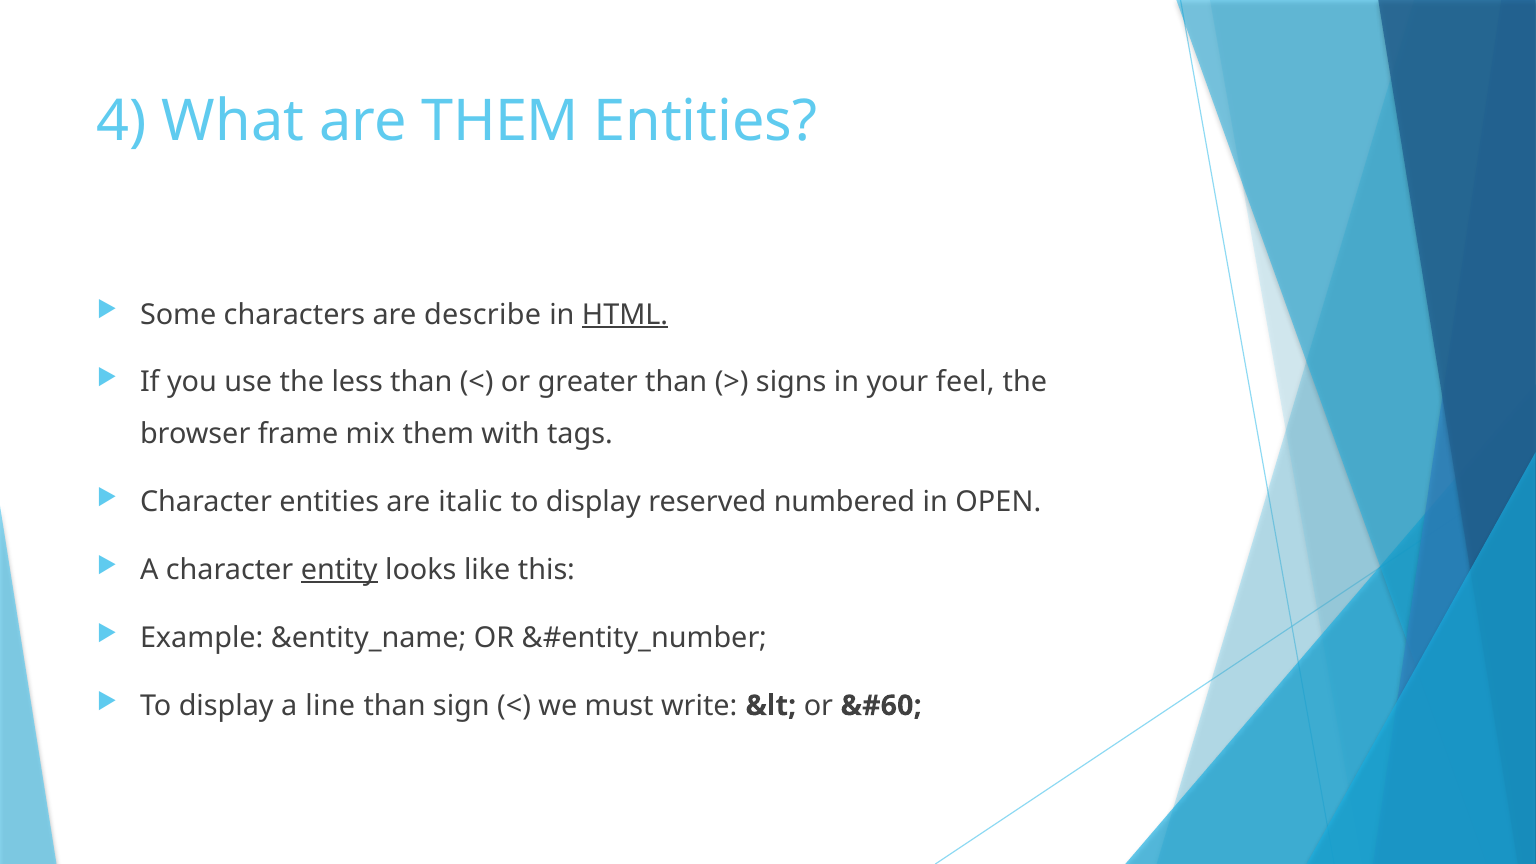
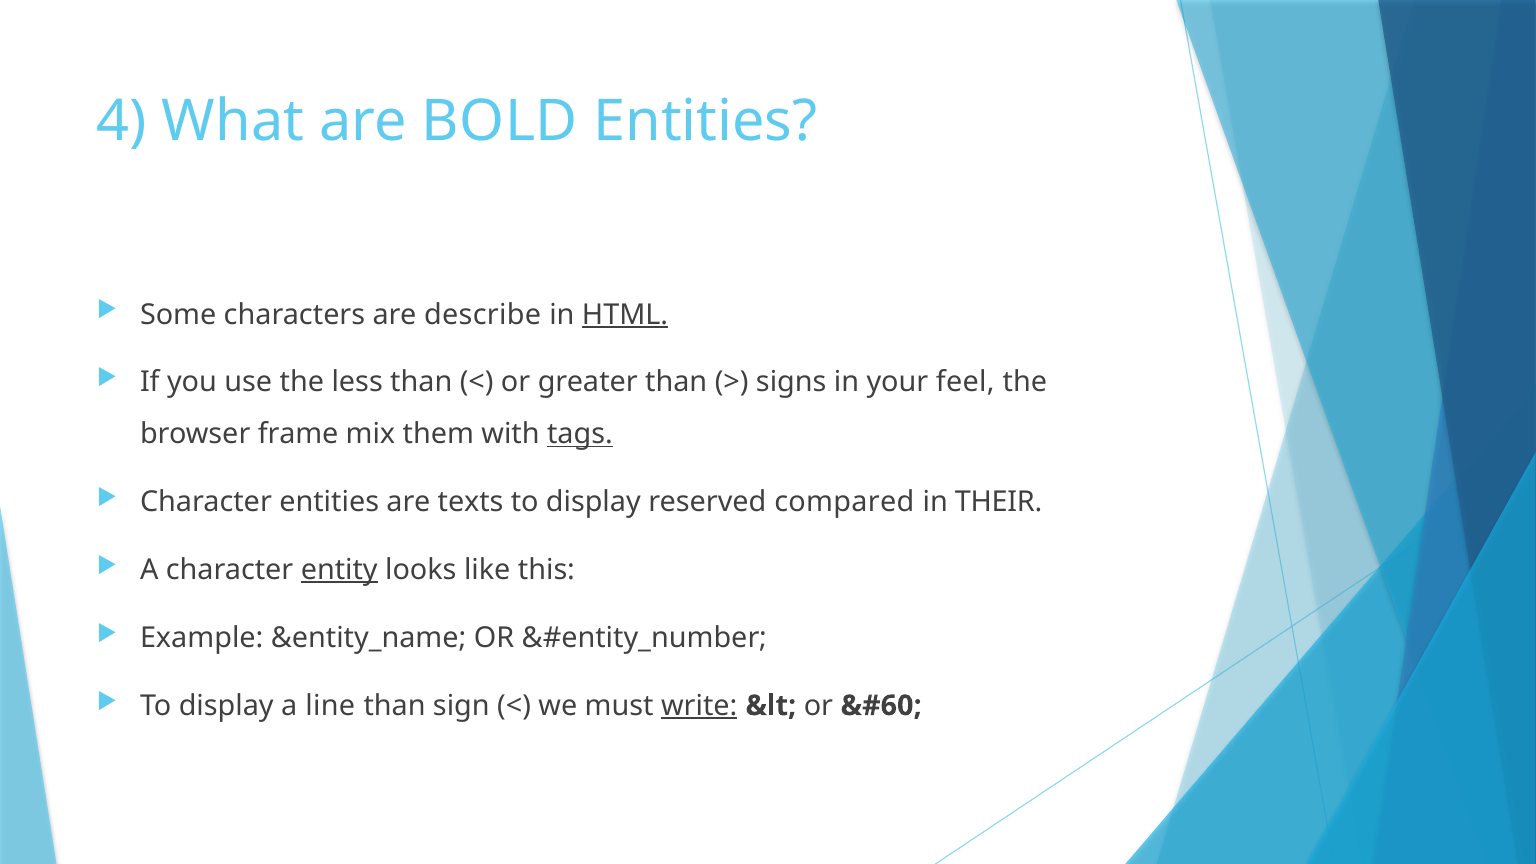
are THEM: THEM -> BOLD (500, 121)
tags underline: none -> present (580, 434)
italic: italic -> texts (471, 502)
numbered: numbered -> compared (844, 502)
OPEN: OPEN -> THEIR (999, 502)
write underline: none -> present (699, 706)
